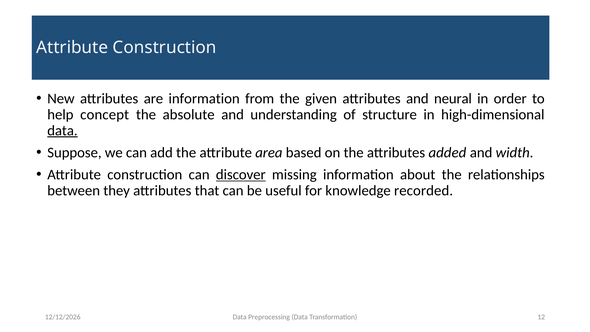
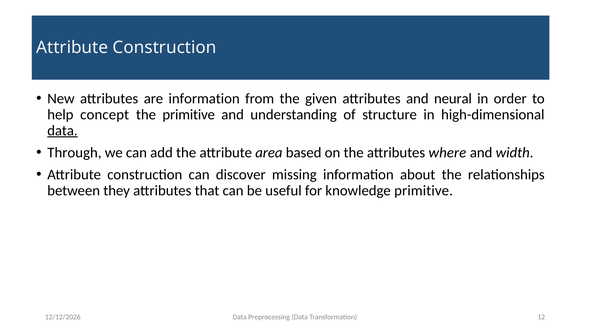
the absolute: absolute -> primitive (189, 115)
Suppose: Suppose -> Through (74, 153)
added: added -> where (447, 153)
discover underline: present -> none (241, 175)
knowledge recorded: recorded -> primitive (424, 191)
